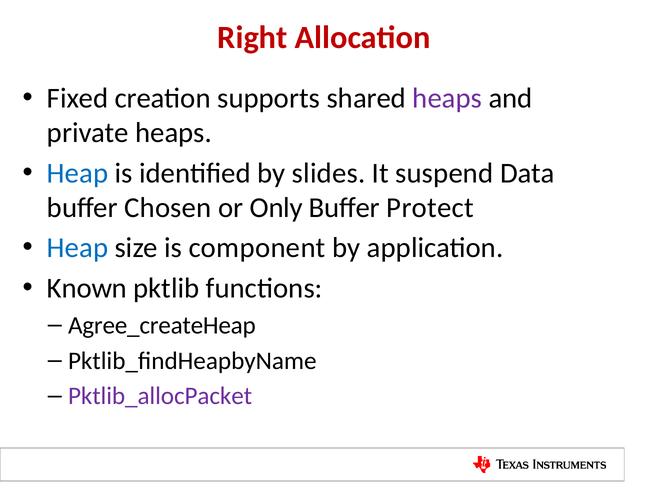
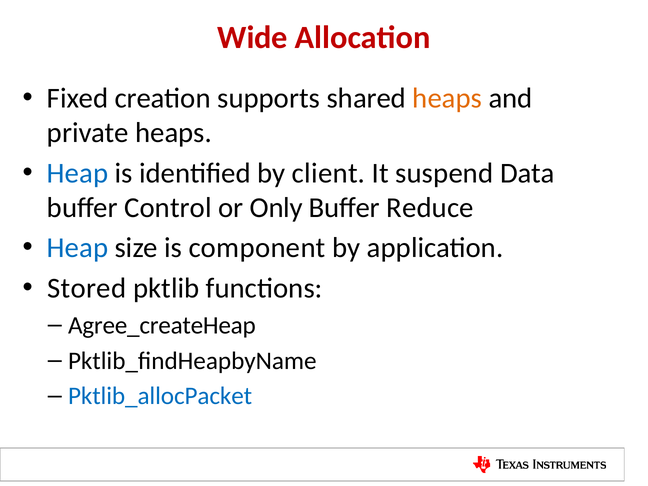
Right: Right -> Wide (253, 37)
heaps colour: purple -> orange (447, 98)
slides: slides -> client (328, 173)
Chosen: Chosen -> Control (168, 208)
Protect: Protect -> Reduce (430, 208)
Known: Known -> Stored (87, 288)
Pktlib_allocPacket colour: purple -> blue (160, 396)
